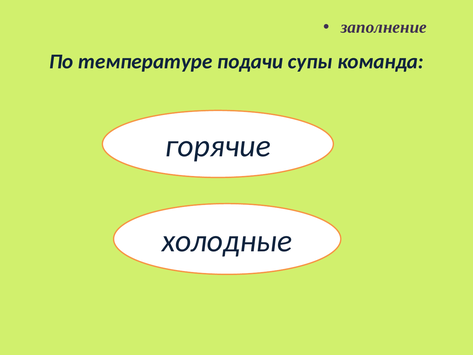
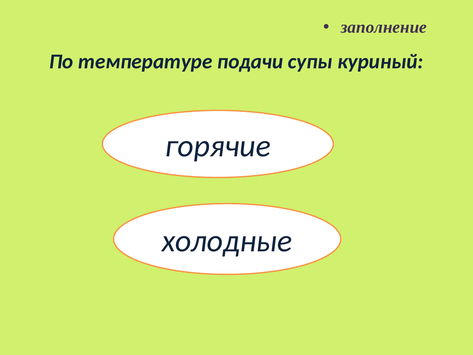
команда: команда -> куриный (380, 62)
